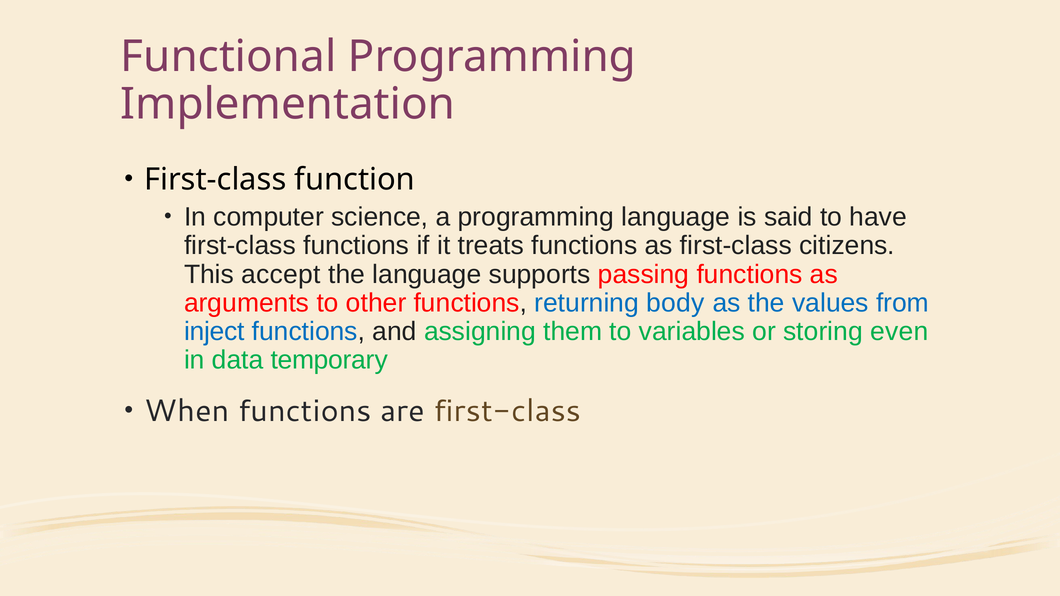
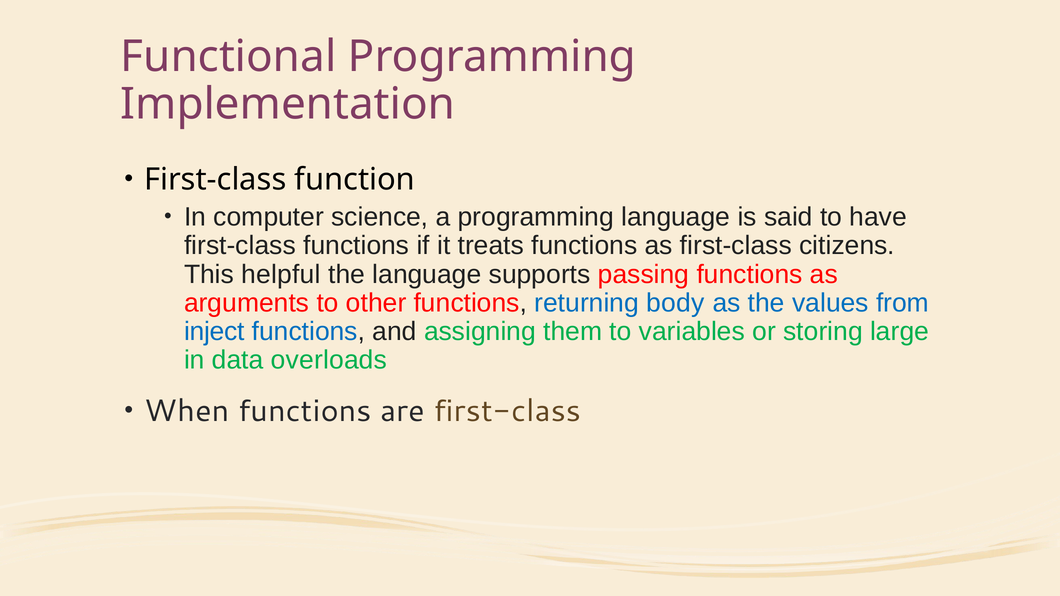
accept: accept -> helpful (281, 274)
even: even -> large (900, 332)
temporary: temporary -> overloads (329, 360)
